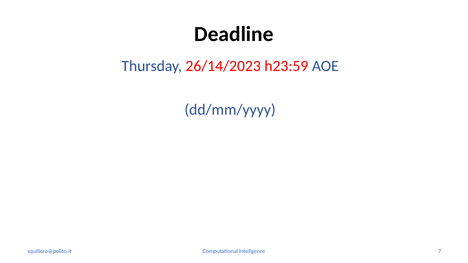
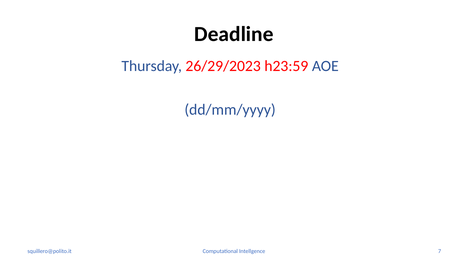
26/14/2023: 26/14/2023 -> 26/29/2023 (223, 66)
